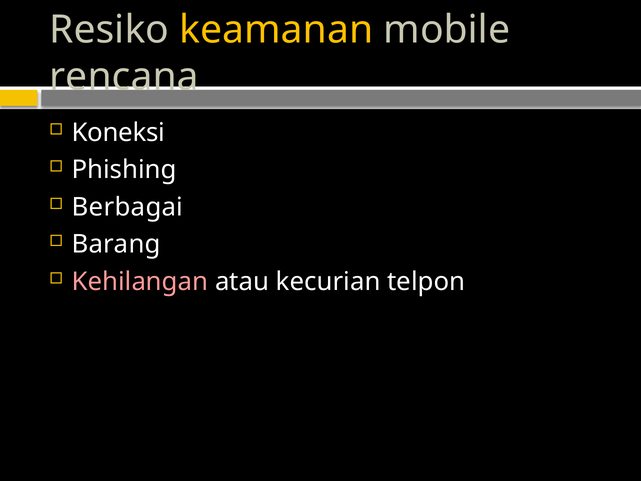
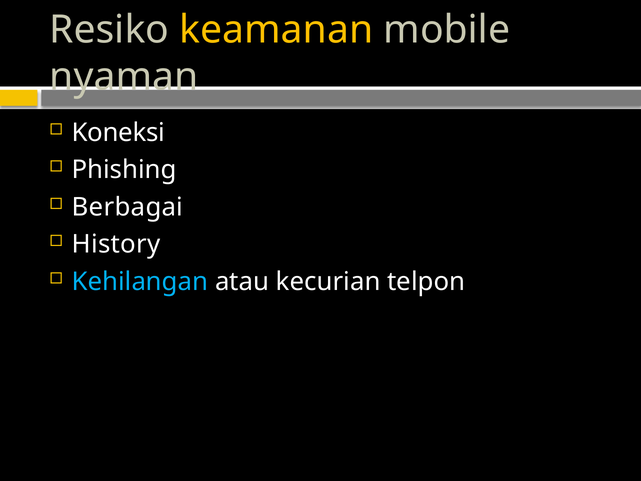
rencana: rencana -> nyaman (124, 77)
Barang: Barang -> History (116, 244)
Kehilangan colour: pink -> light blue (140, 282)
